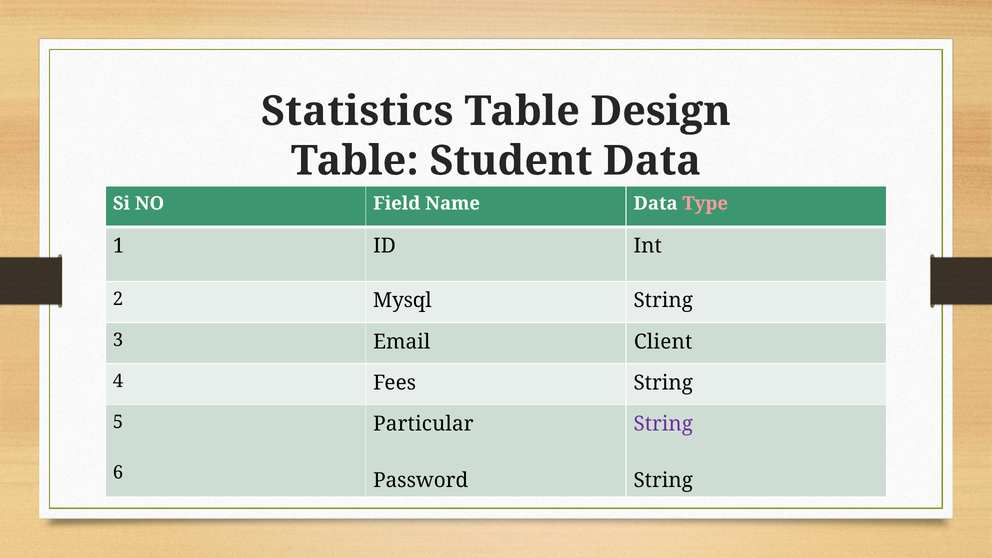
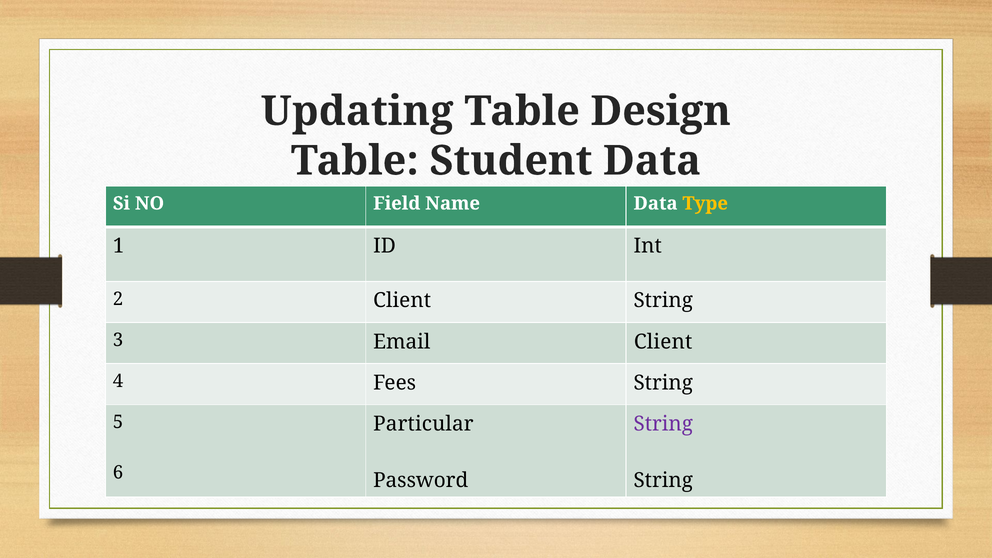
Statistics: Statistics -> Updating (357, 111)
Type colour: pink -> yellow (705, 203)
2 Mysql: Mysql -> Client (402, 301)
